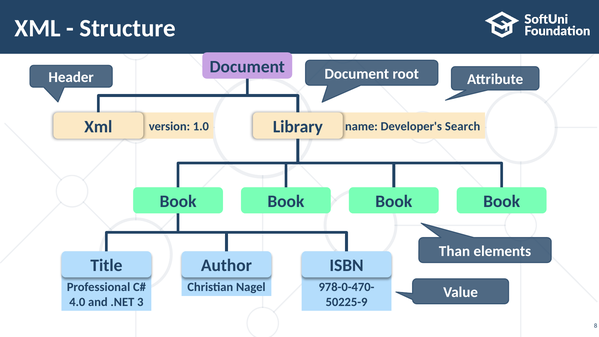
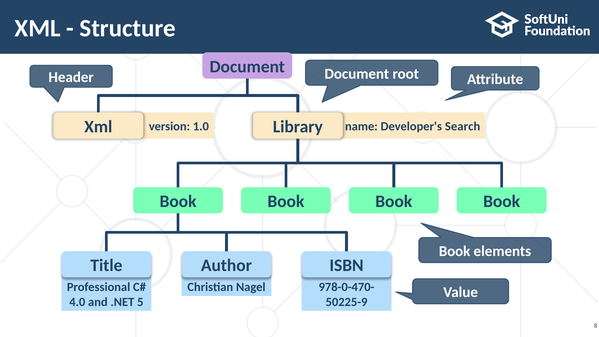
Than: Than -> Book (455, 251)
3: 3 -> 5 (140, 302)
